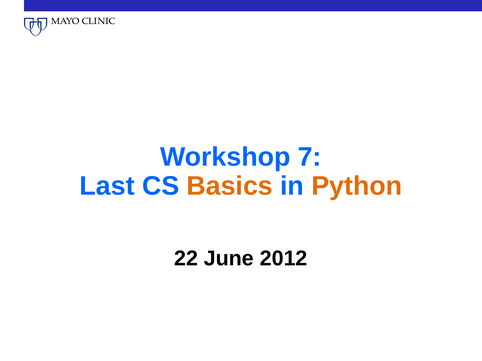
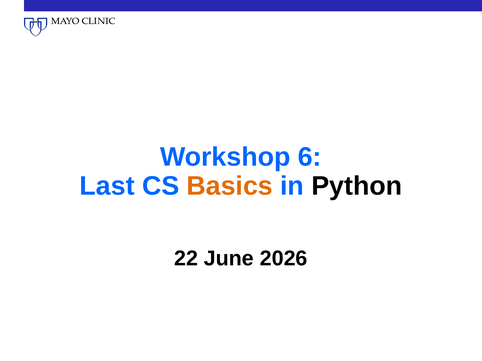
7: 7 -> 6 (310, 157)
Python colour: orange -> black (357, 186)
2012: 2012 -> 2026 (284, 259)
